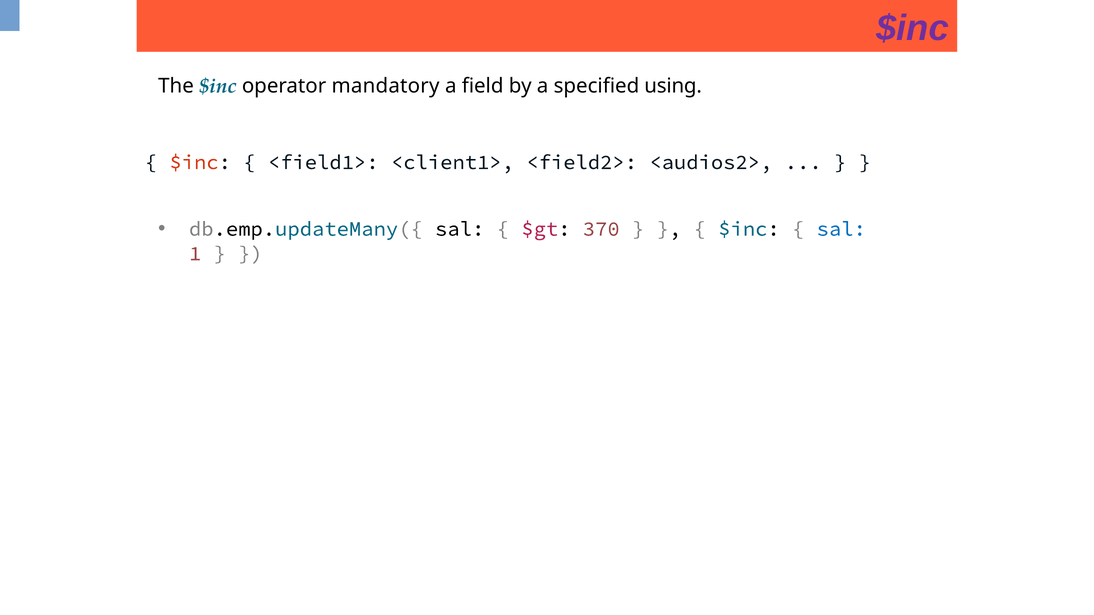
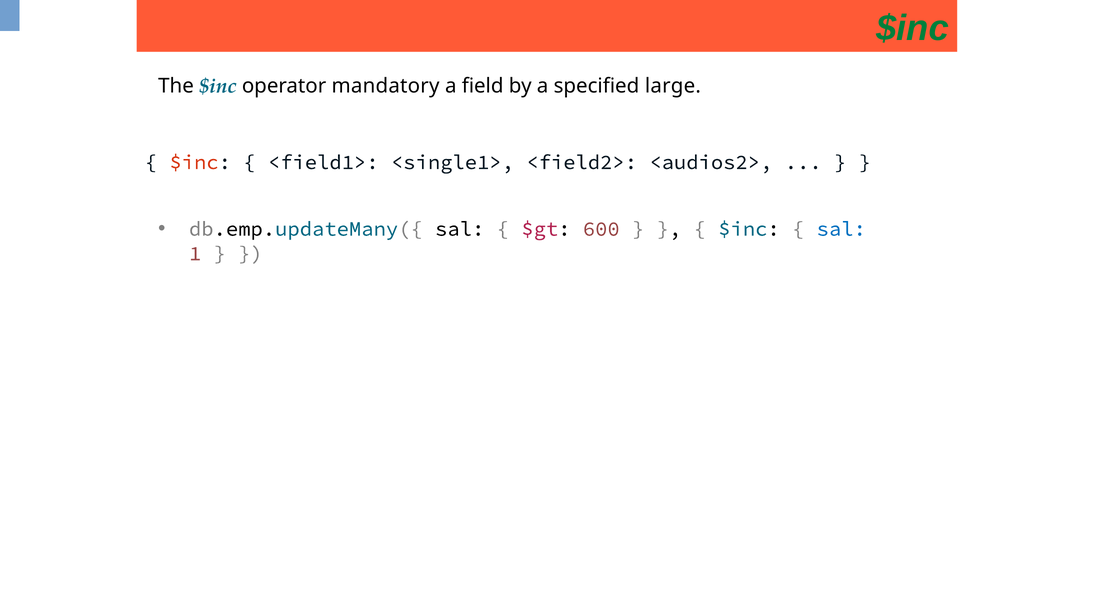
$inc colour: purple -> green (913, 28)
using: using -> large (673, 86)
<client1>: <client1> -> <single1> (452, 162)
370: 370 -> 600 (601, 229)
